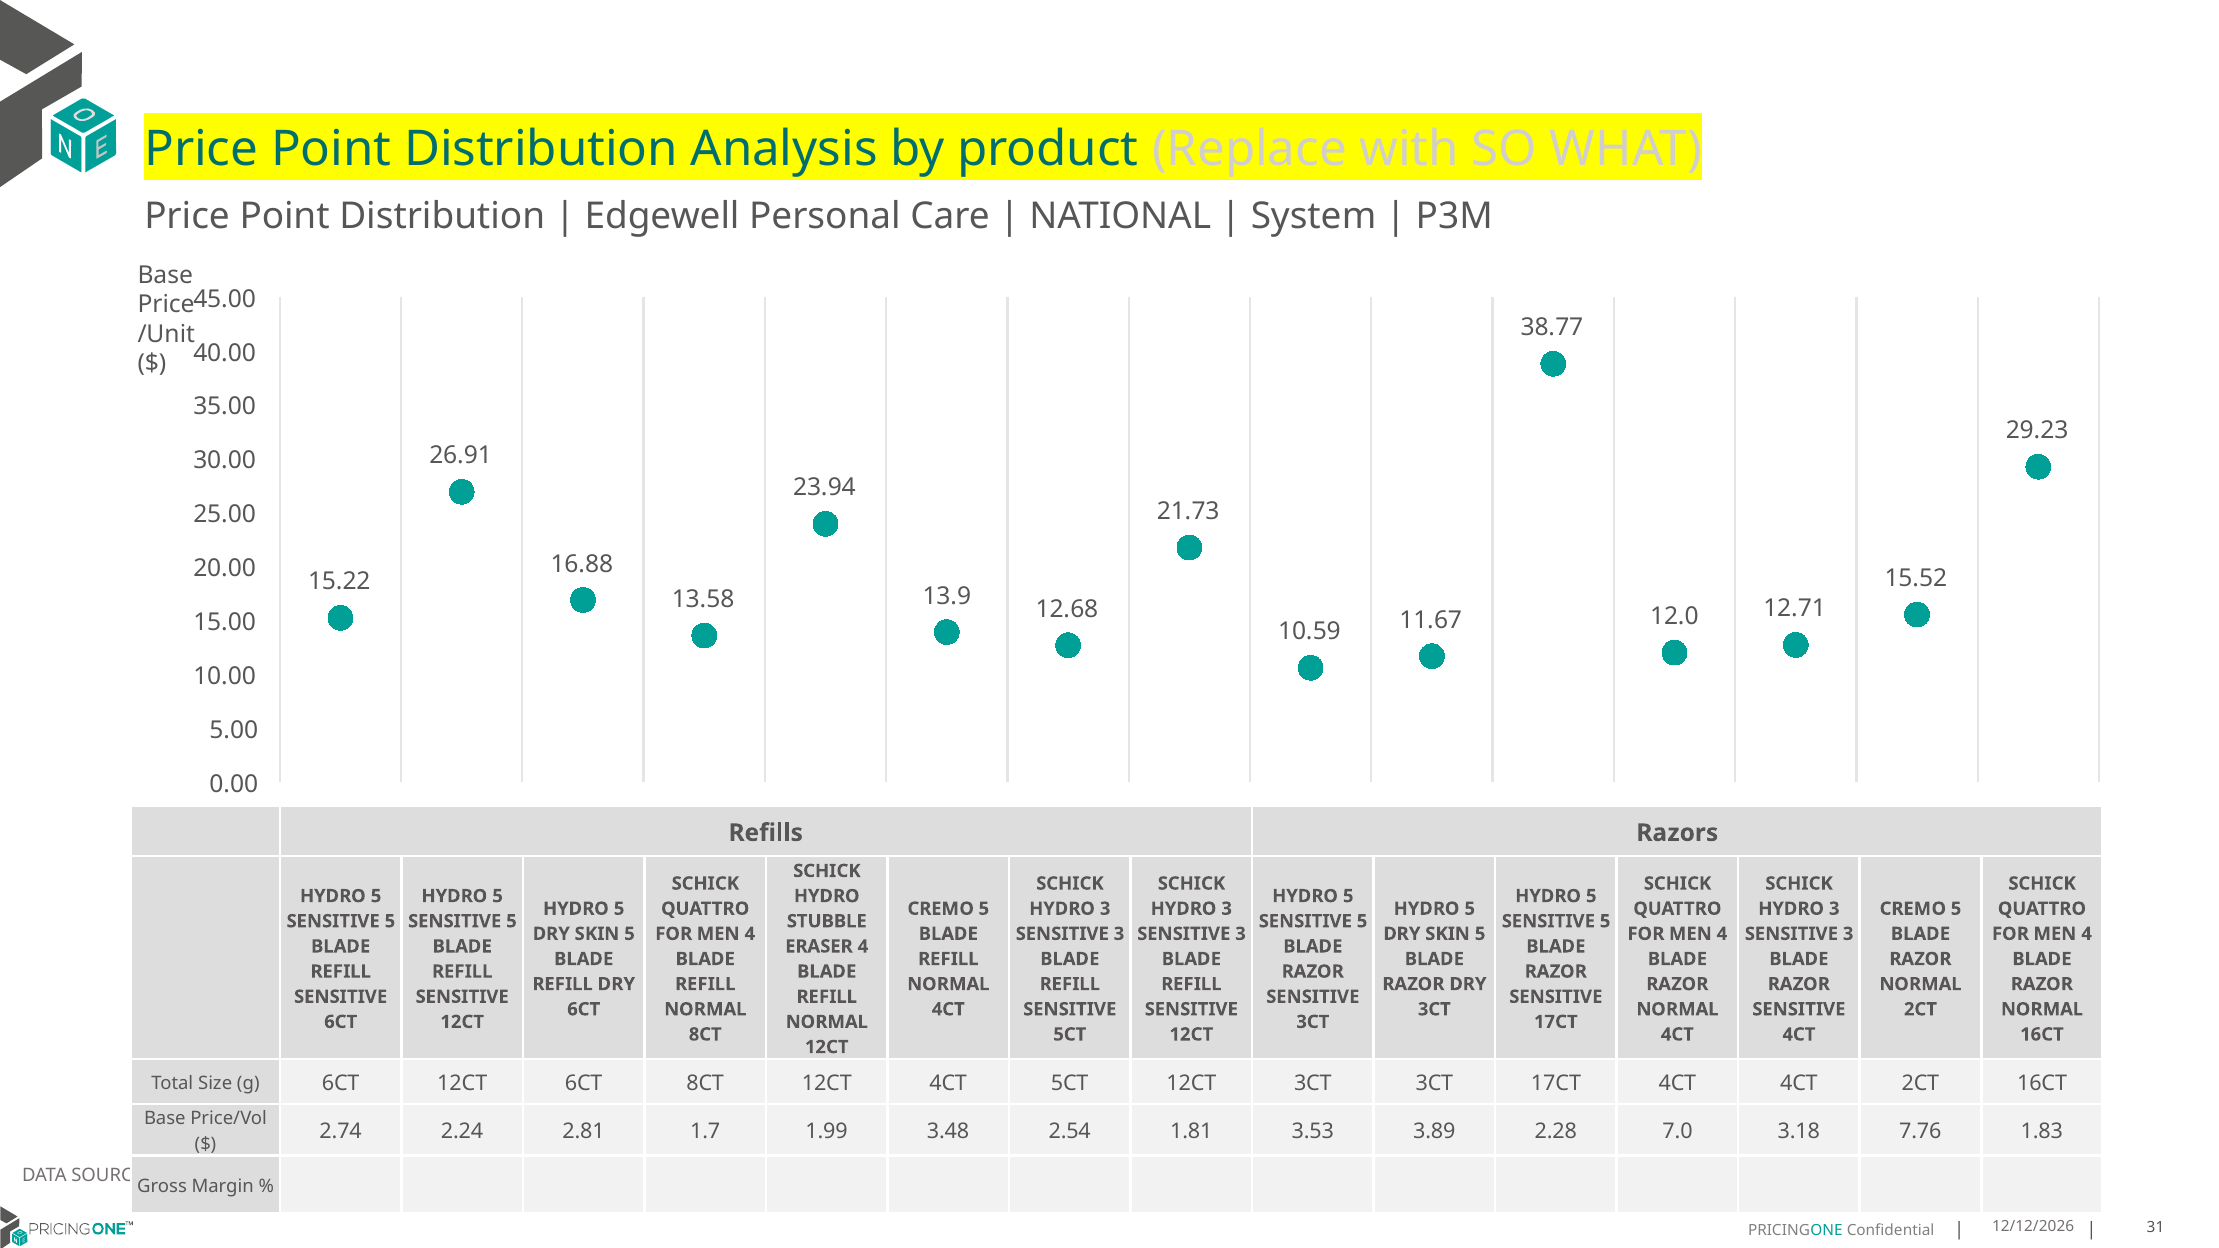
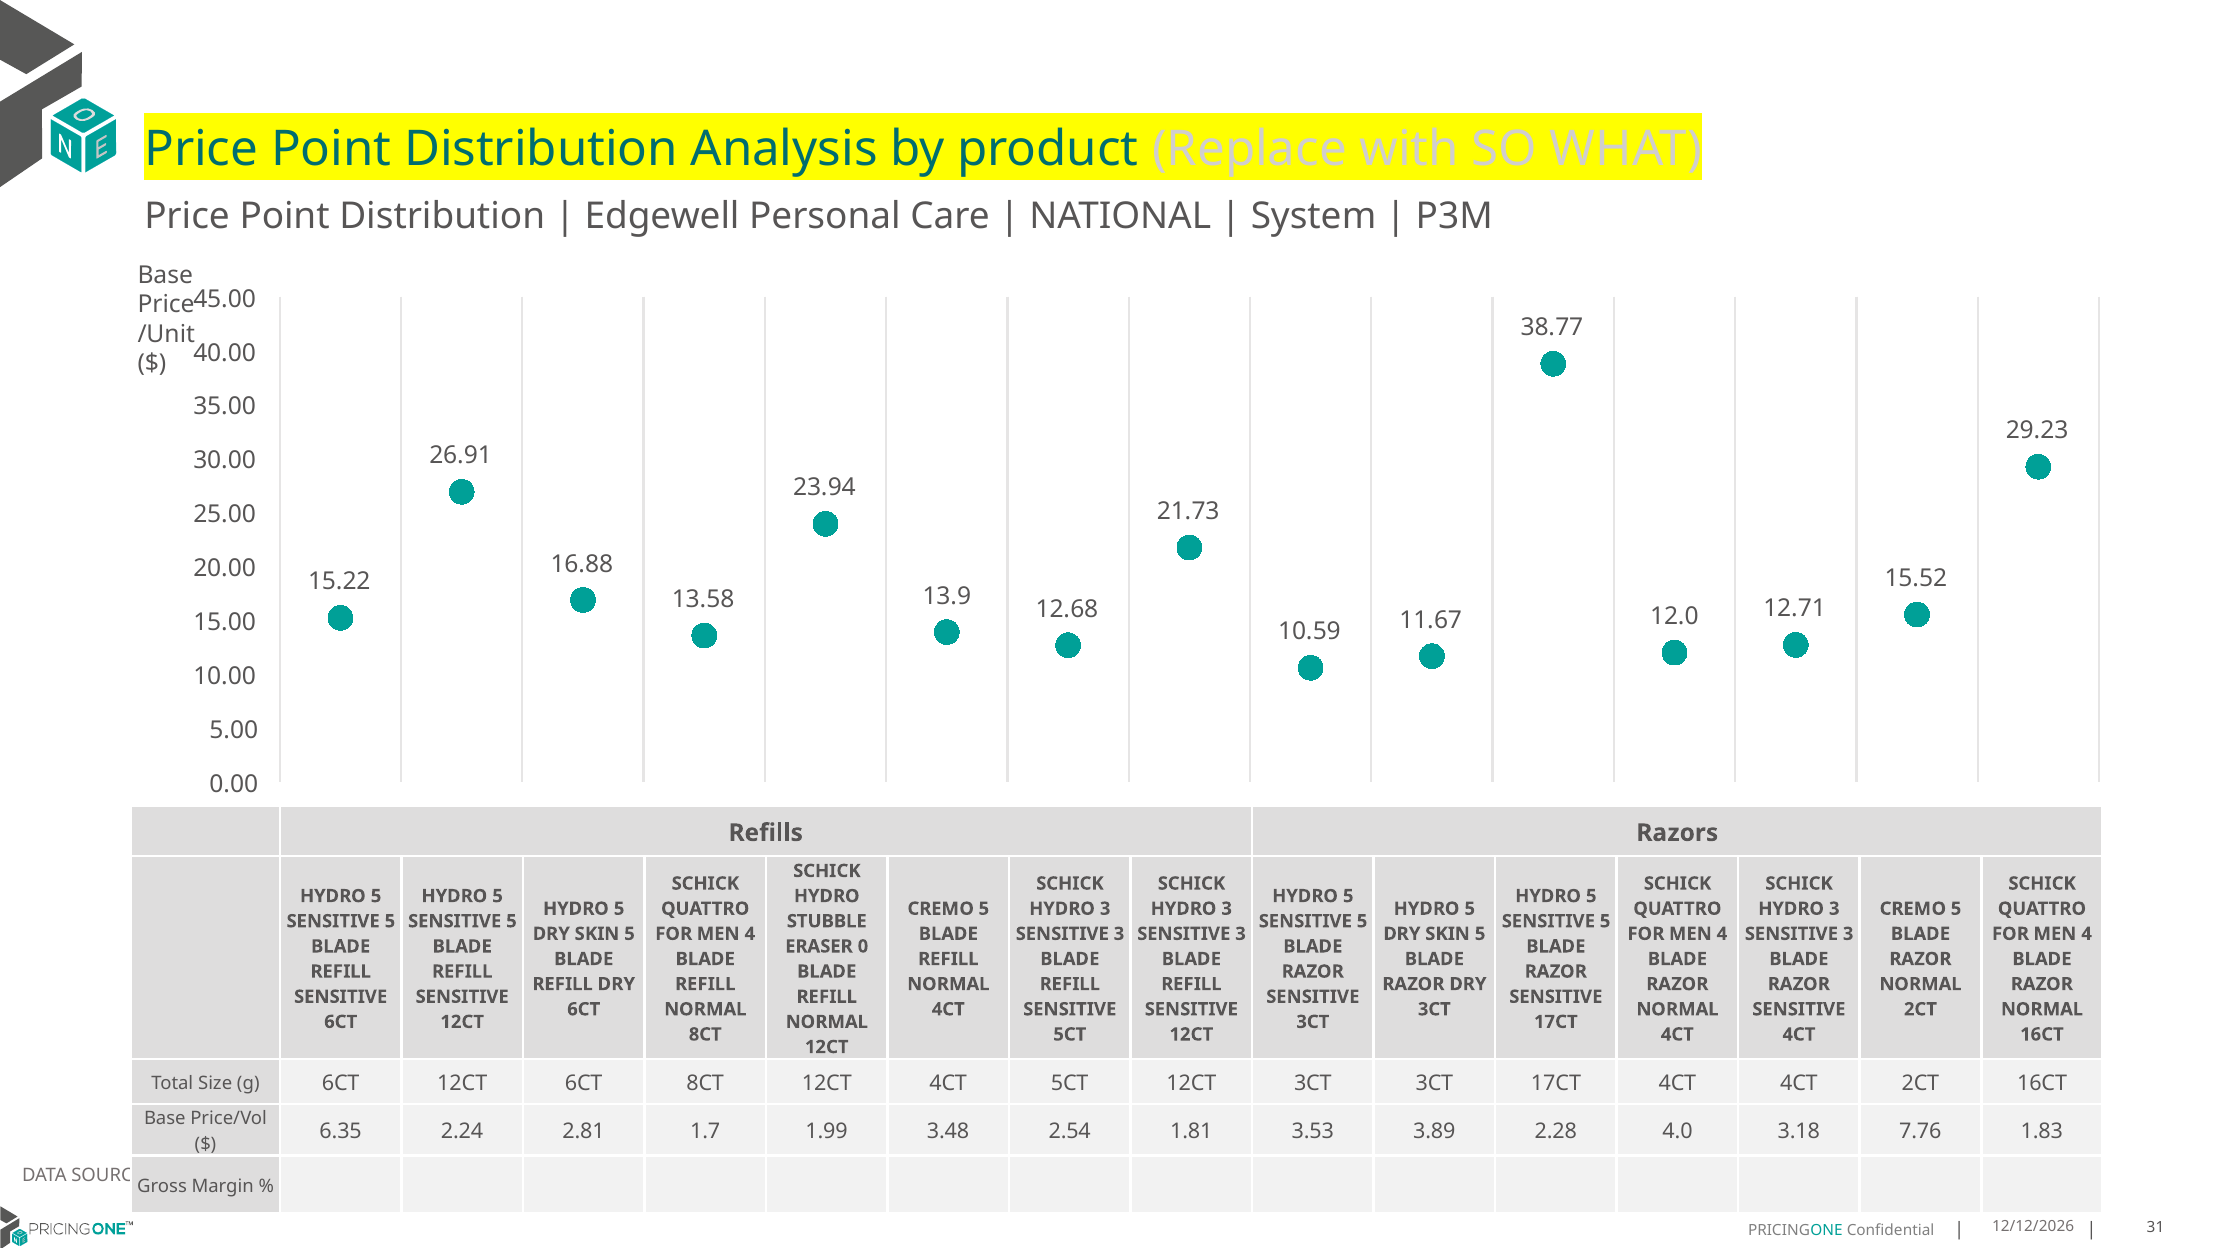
ERASER 4: 4 -> 0 (863, 947)
2.74: 2.74 -> 6.35 (341, 1132)
7.0: 7.0 -> 4.0 (1678, 1132)
